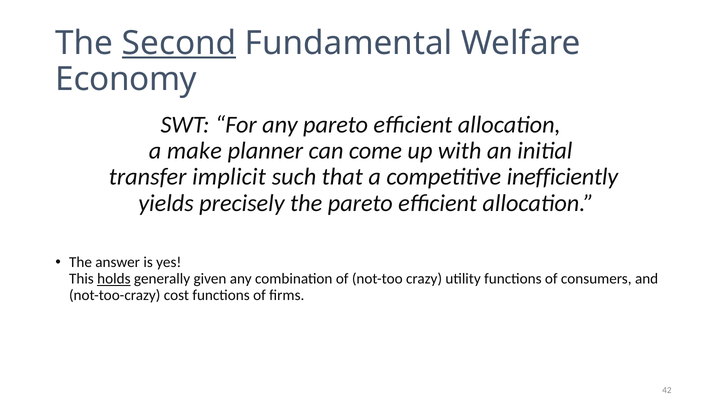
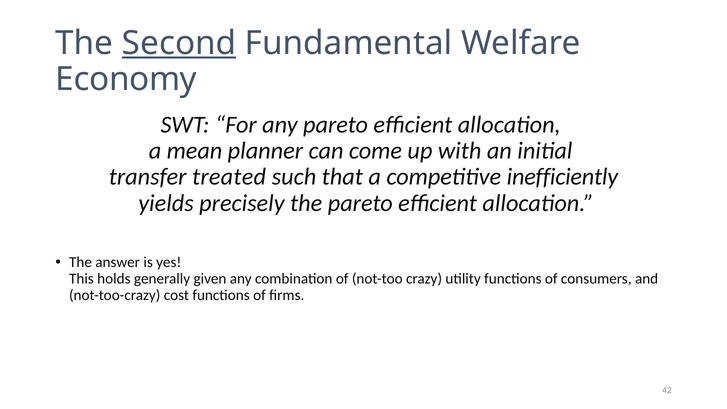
make: make -> mean (194, 151)
implicit: implicit -> treated (229, 177)
holds underline: present -> none (114, 279)
